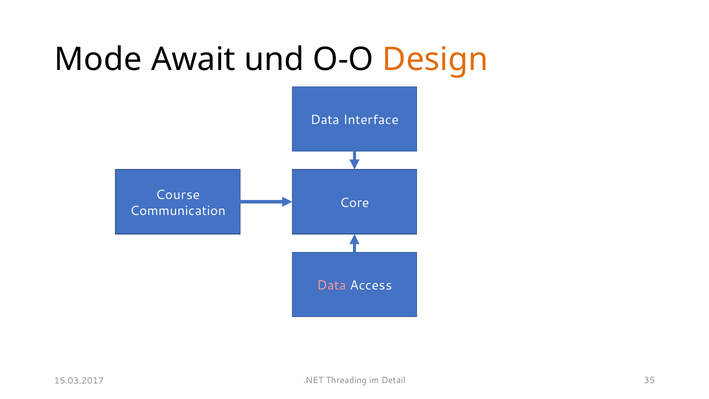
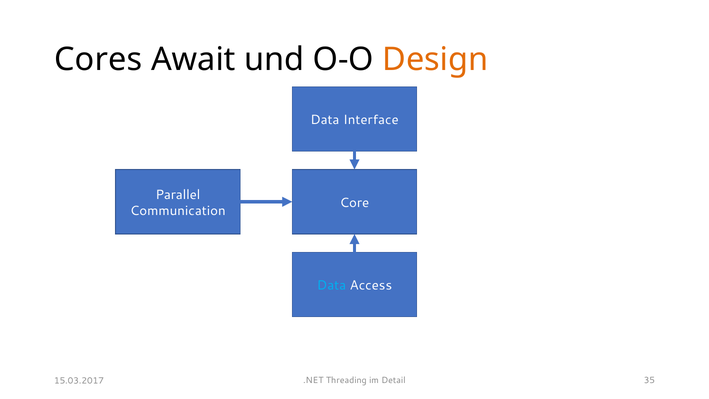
Mode: Mode -> Cores (98, 60)
Course: Course -> Parallel (178, 195)
Data colour: pink -> light blue (332, 285)
